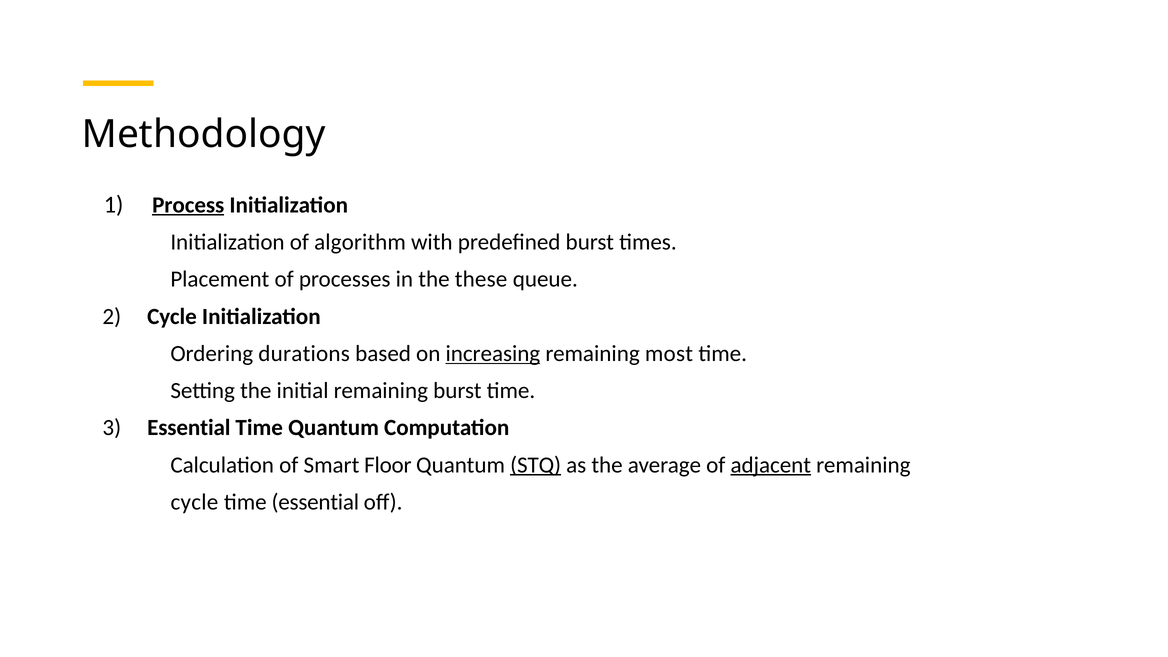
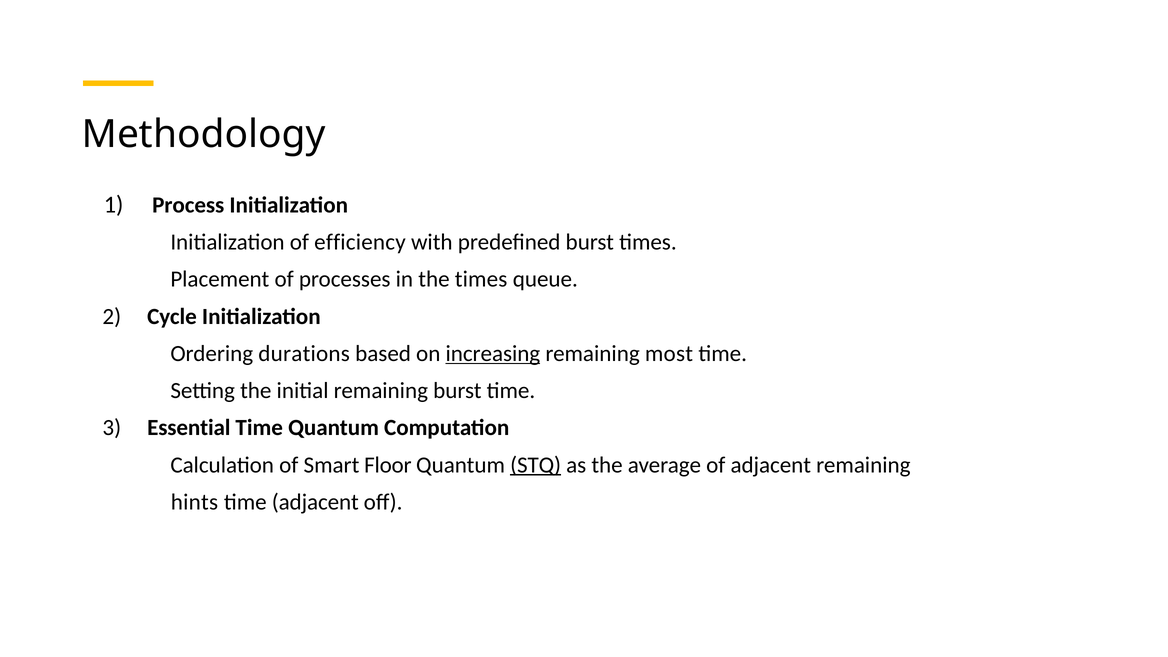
Process underline: present -> none (188, 205)
algorithm: algorithm -> efficiency (360, 242)
the these: these -> times (481, 279)
adjacent underline: present -> none (771, 465)
cycle: cycle -> hints (194, 502)
time essential: essential -> adjacent (315, 502)
